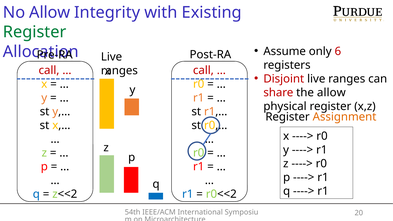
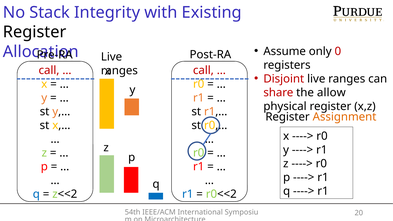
No Allow: Allow -> Stack (50, 12)
Register colour: green -> black (35, 32)
6: 6 -> 0 (338, 51)
